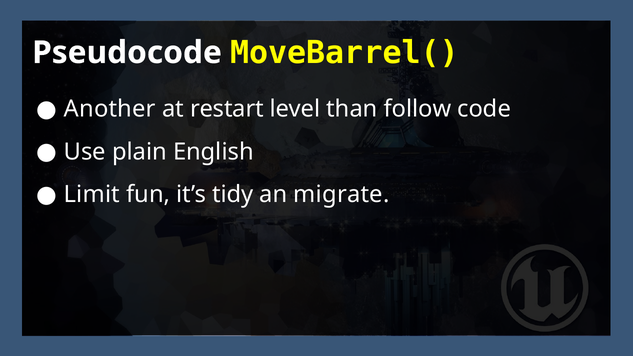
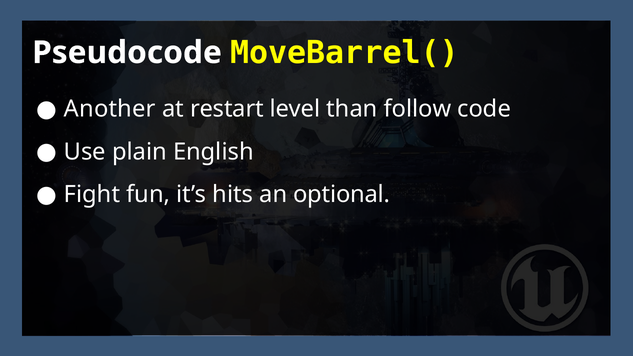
Limit: Limit -> Fight (92, 195)
tidy: tidy -> hits (233, 195)
migrate: migrate -> optional (342, 195)
